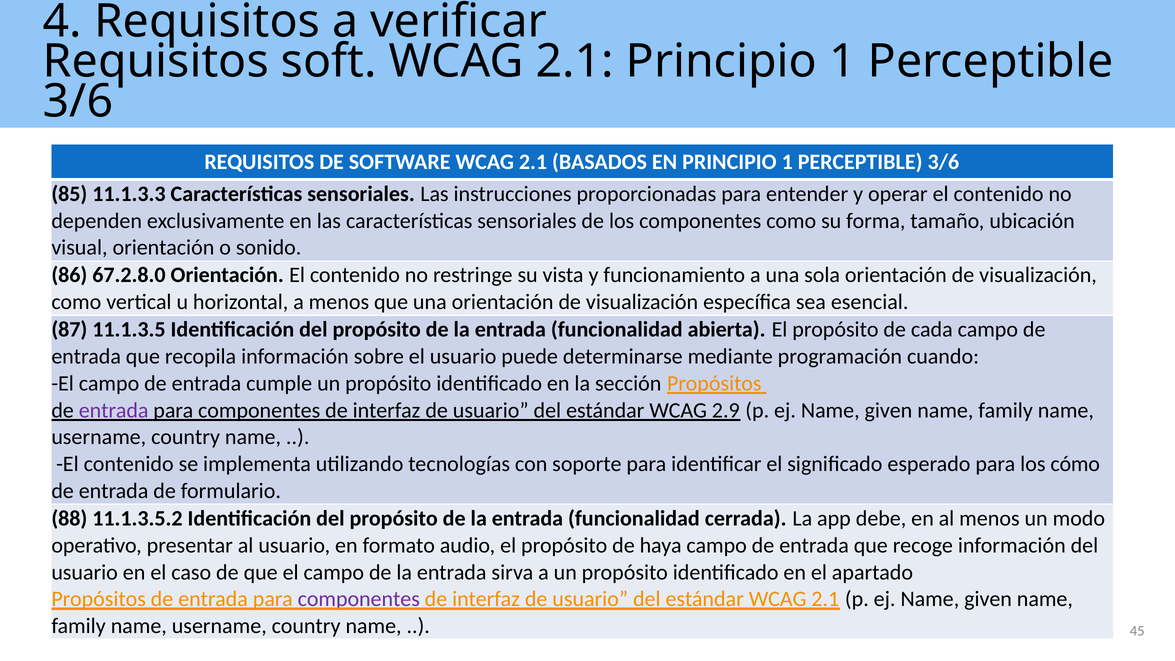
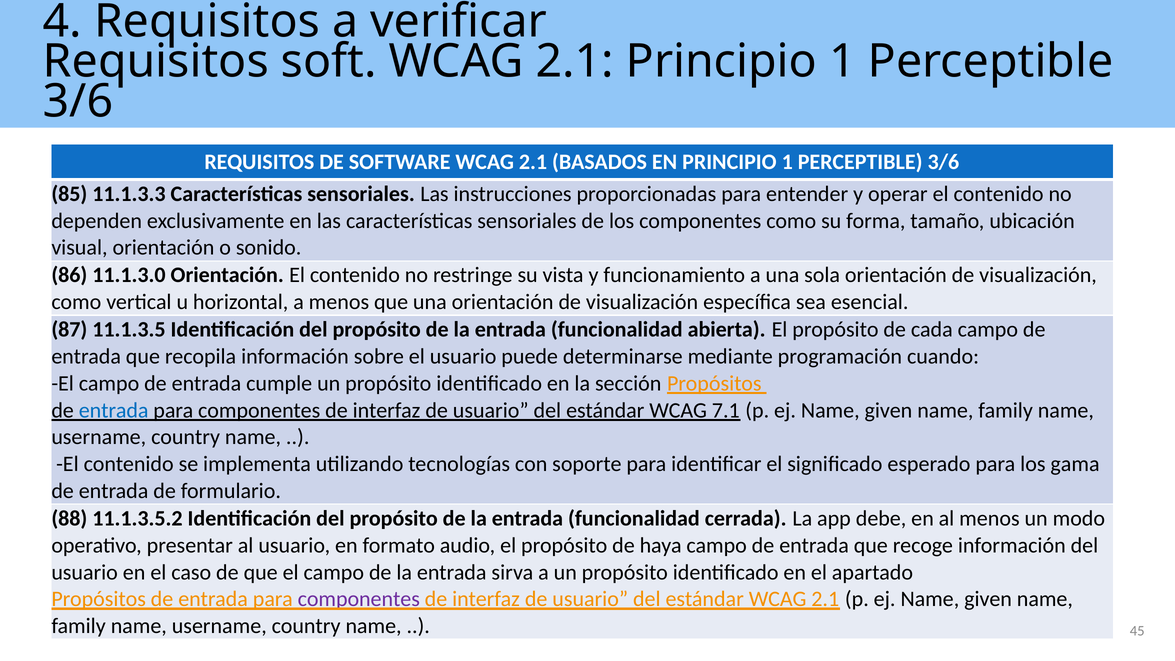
67.2.8.0: 67.2.8.0 -> 11.1.3.0 (129, 275)
entrada colour: purple -> blue (114, 410)
2.9: 2.9 -> 7.1 (726, 410)
cómo: cómo -> gama (1075, 464)
